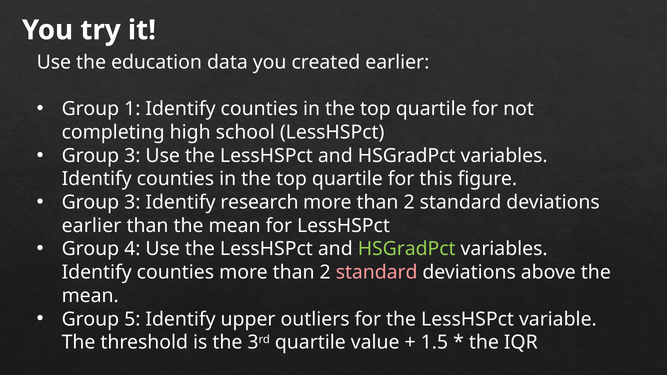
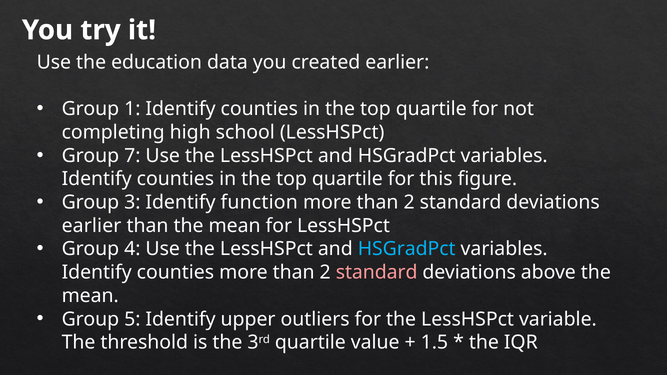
3: 3 -> 7 (132, 156)
research: research -> function (259, 202)
HSGradPct colour: light green -> light blue (407, 249)
